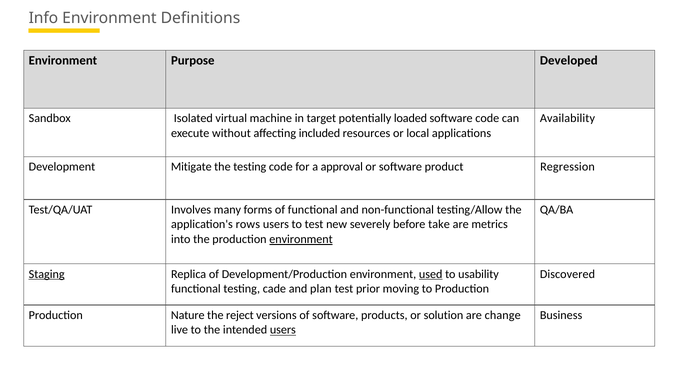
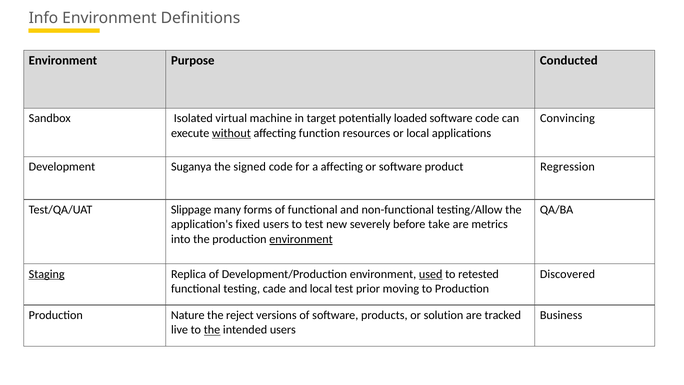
Developed: Developed -> Conducted (569, 61)
Availability: Availability -> Convincing (567, 118)
without underline: none -> present (231, 133)
included: included -> function (319, 133)
Mitigate: Mitigate -> Suganya (191, 167)
the testing: testing -> signed (250, 167)
a approval: approval -> affecting (342, 167)
Involves: Involves -> Slippage (191, 209)
rows: rows -> fixed (248, 224)
usability: usability -> retested (479, 274)
and plan: plan -> local (321, 289)
change: change -> tracked (503, 315)
the underline: none -> present (212, 330)
users underline: present -> none (283, 330)
